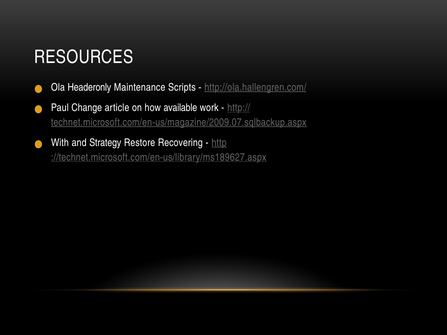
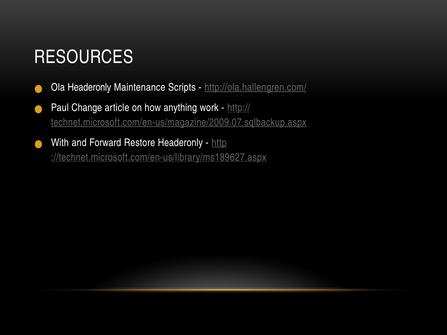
available: available -> anything (180, 108)
Strategy: Strategy -> Forward (105, 143)
Restore Recovering: Recovering -> Headeronly (180, 143)
